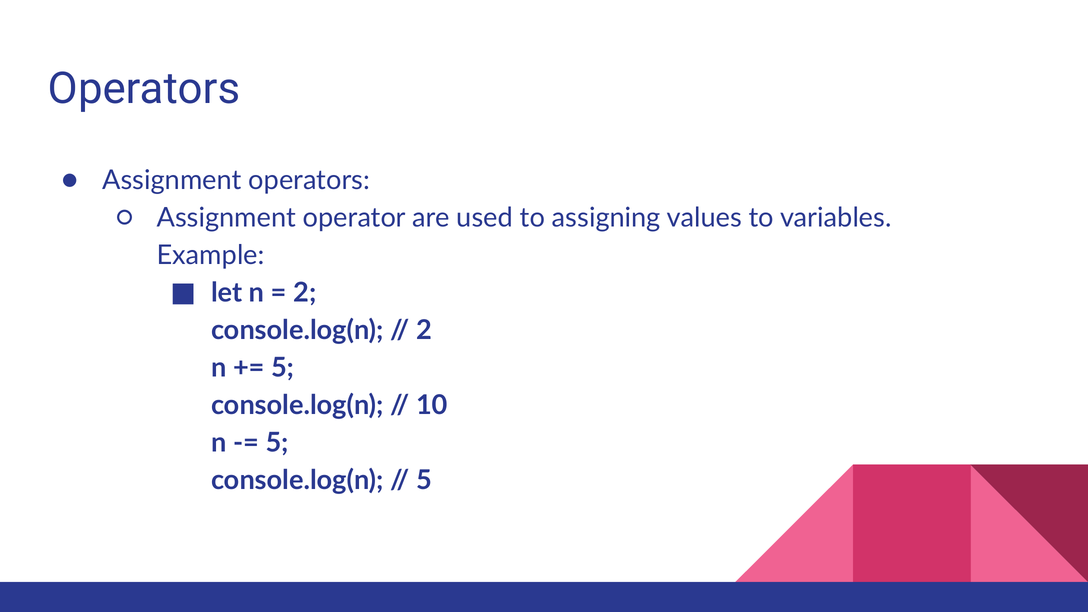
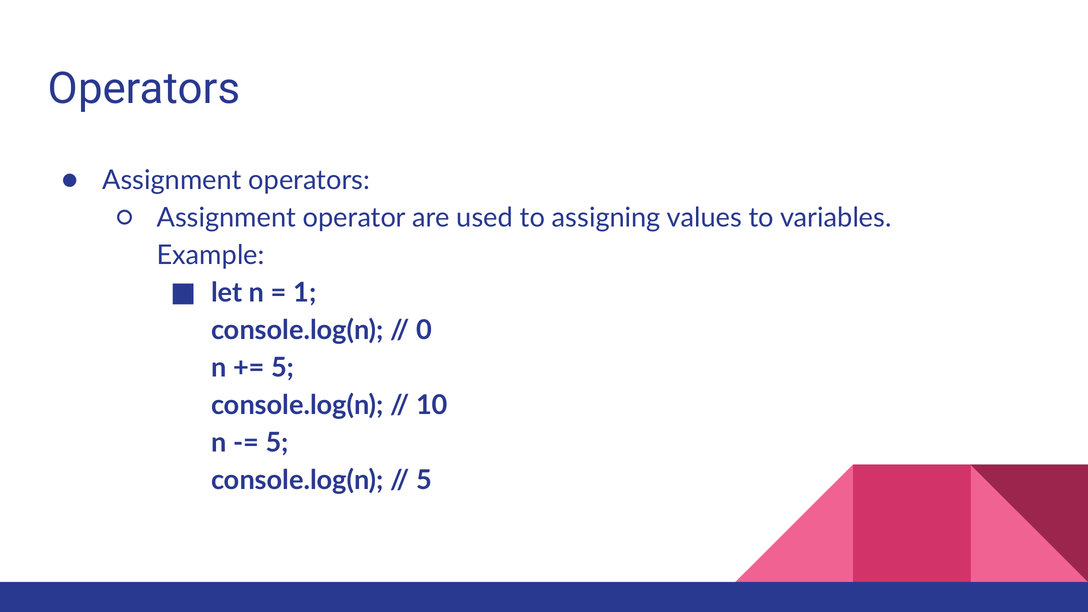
2: 2 -> 1 (305, 293)
2: 2 -> 0 (424, 330)
